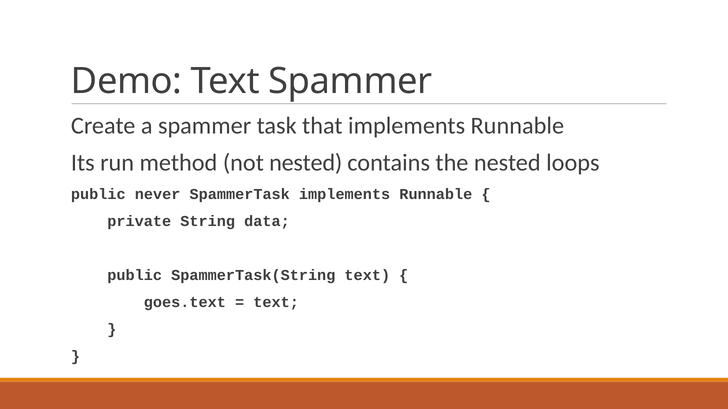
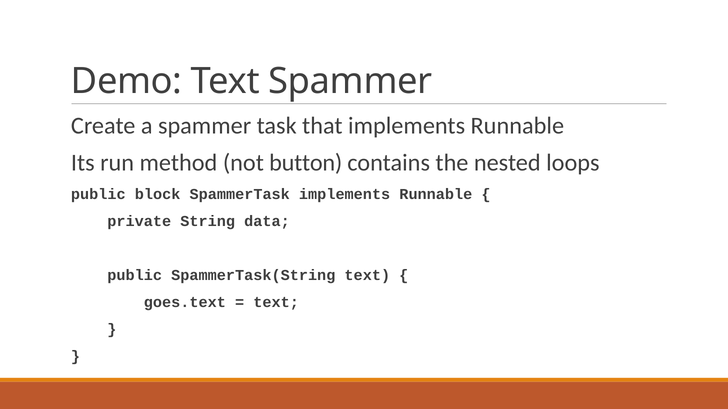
not nested: nested -> button (306, 163)
never: never -> block (158, 195)
